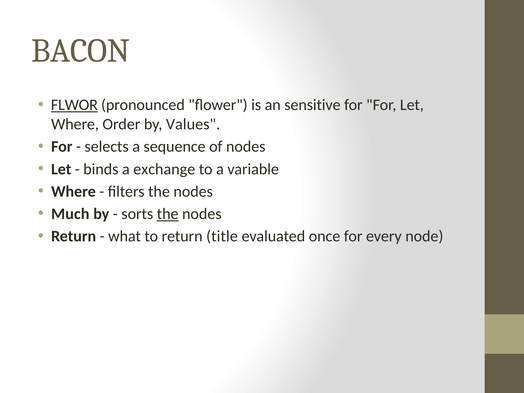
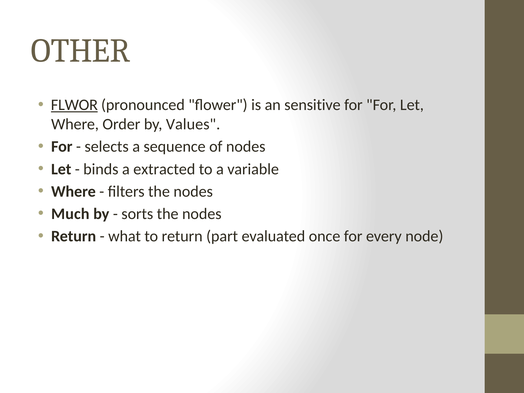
BACON: BACON -> OTHER (81, 51)
exchange: exchange -> extracted (164, 169)
the underline: present -> none (168, 214)
title: title -> part (222, 236)
